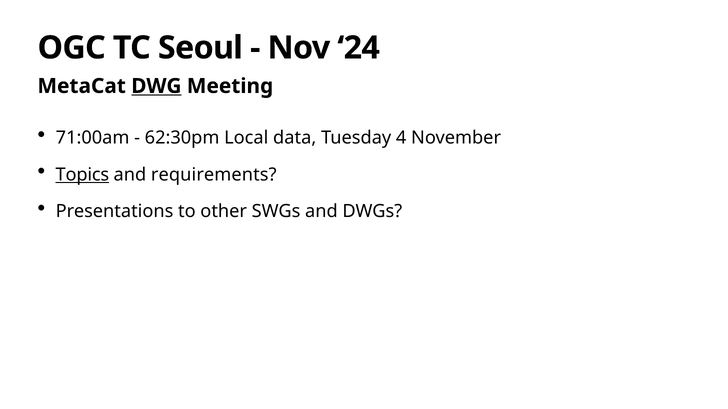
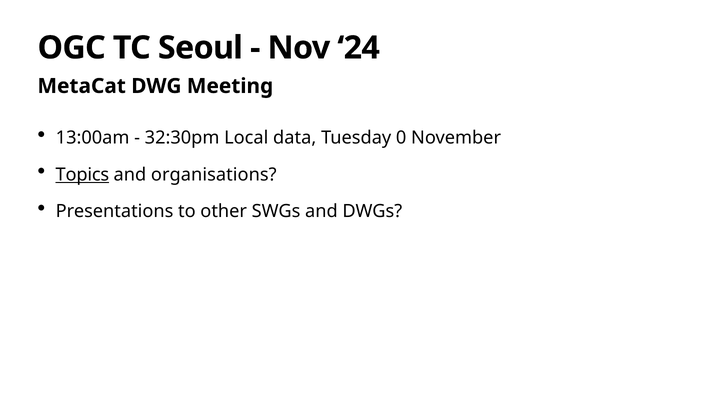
DWG underline: present -> none (156, 86)
71:00am: 71:00am -> 13:00am (93, 138)
62:30pm: 62:30pm -> 32:30pm (182, 138)
4: 4 -> 0 (401, 138)
requirements: requirements -> organisations (214, 175)
